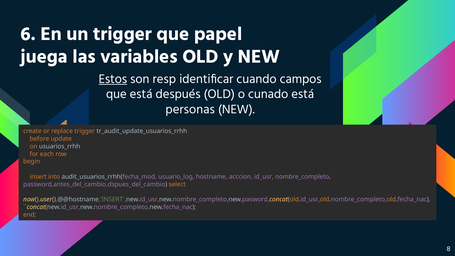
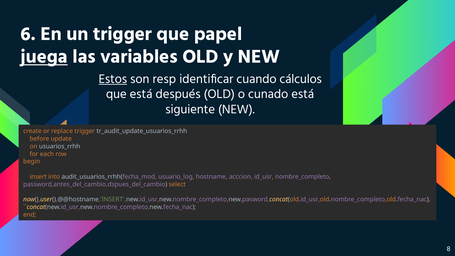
juega underline: none -> present (44, 57)
campos: campos -> cálculos (301, 79)
personas: personas -> siguiente (190, 109)
